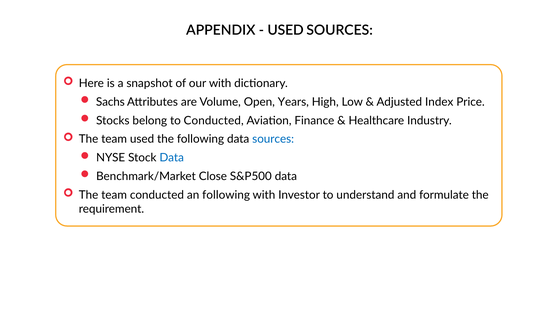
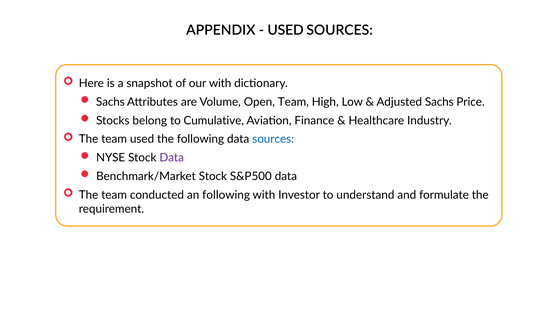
Open Years: Years -> Team (293, 102)
Adjusted Index: Index -> Sachs (439, 102)
to Conducted: Conducted -> Cumulative (214, 121)
Data colour: blue -> purple (172, 158)
Benchmark/Market Close: Close -> Stock (213, 177)
